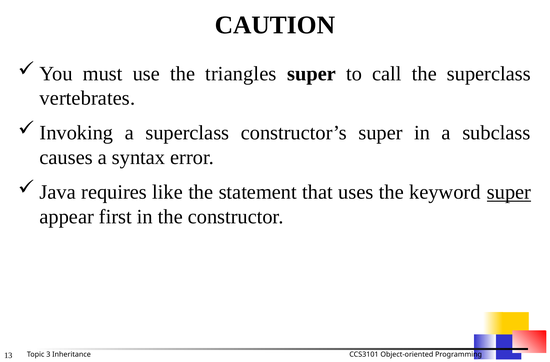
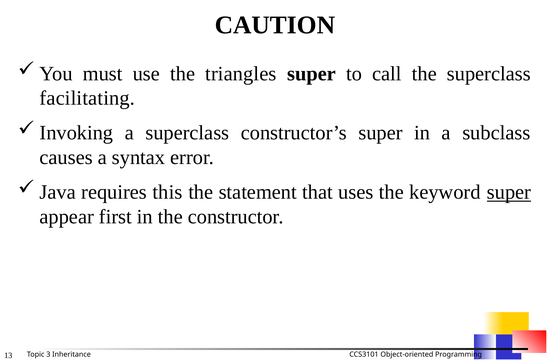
vertebrates: vertebrates -> facilitating (87, 98)
like: like -> this (167, 192)
